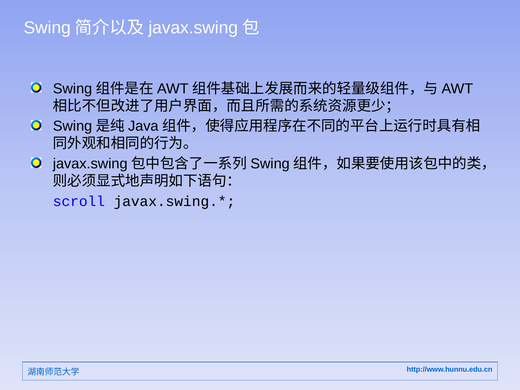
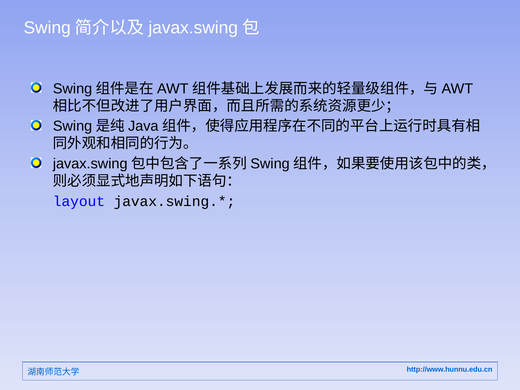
scroll: scroll -> layout (79, 201)
